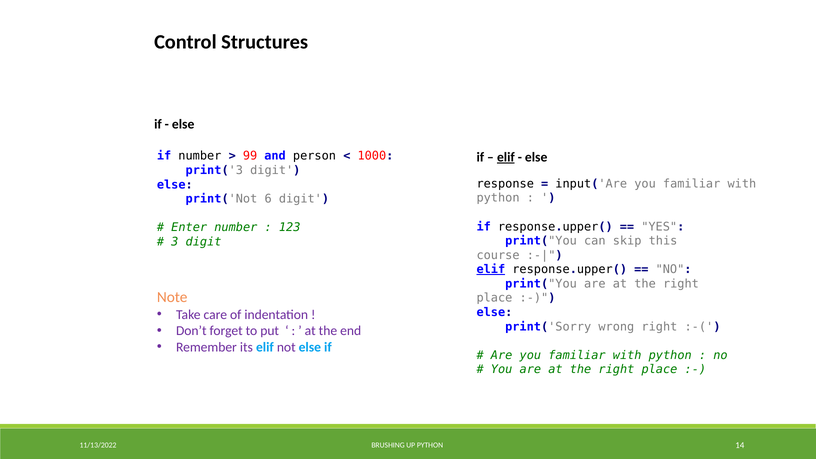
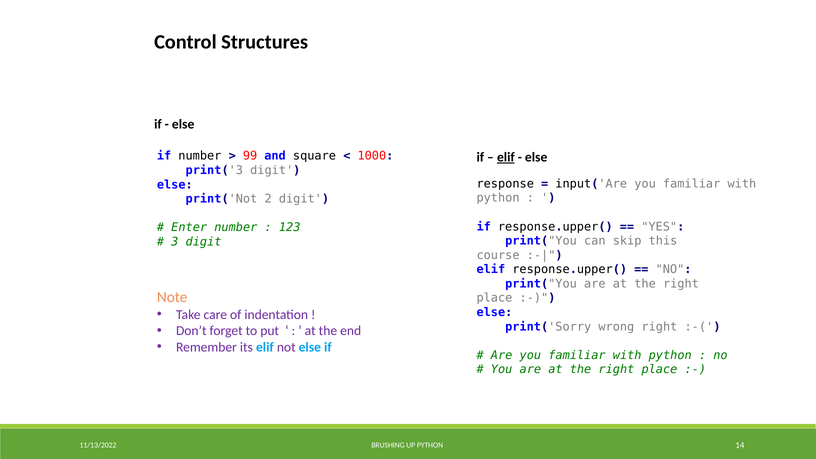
person: person -> square (314, 156)
6: 6 -> 2 (268, 199)
elif underline: present -> none (491, 269)
